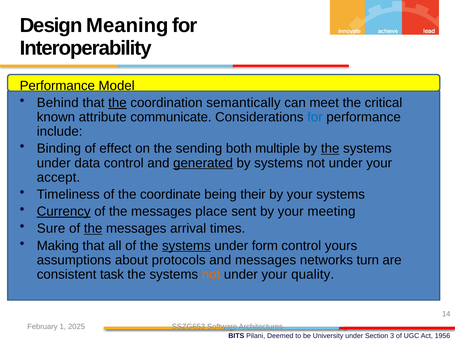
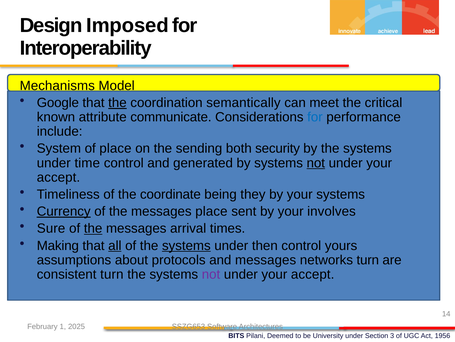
Meaning: Meaning -> Imposed (127, 25)
Performance: Performance -> Mechanisms (57, 86)
Behind: Behind -> Google (58, 103)
Binding: Binding -> System (59, 148)
of effect: effect -> place (115, 148)
multiple: multiple -> security (278, 148)
the underline: present -> none (330, 148)
data: data -> time (87, 163)
generated underline: present -> none (203, 163)
not underline: none -> present (316, 163)
their: their -> they (253, 194)
meeting: meeting -> involves (331, 211)
all underline: none -> present (115, 245)
form: form -> then (265, 245)
consistent task: task -> turn (112, 274)
not colour: orange -> purple (211, 274)
quality: quality -> accept (313, 274)
